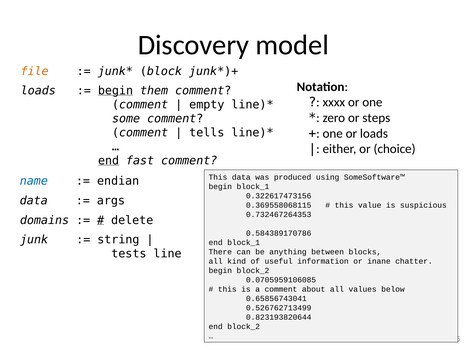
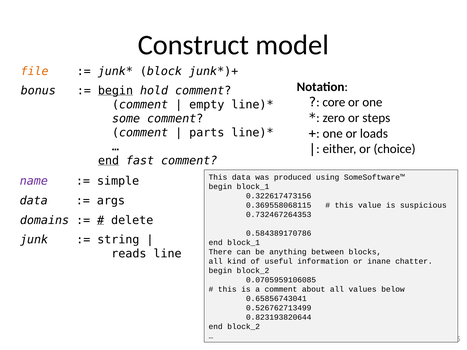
Discovery: Discovery -> Construct (193, 45)
loads: loads -> bonus (38, 91)
them: them -> hold (154, 91)
xxxx: xxxx -> core (334, 102)
tells: tells -> parts (207, 133)
name colour: blue -> purple (34, 181)
endian: endian -> simple (118, 181)
tests: tests -> reads (129, 254)
